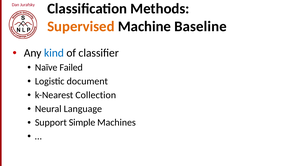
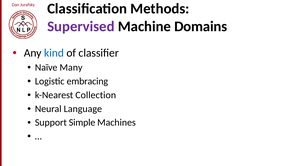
Supervised colour: orange -> purple (81, 26)
Baseline: Baseline -> Domains (201, 26)
Failed: Failed -> Many (71, 67)
document: document -> embracing (87, 81)
